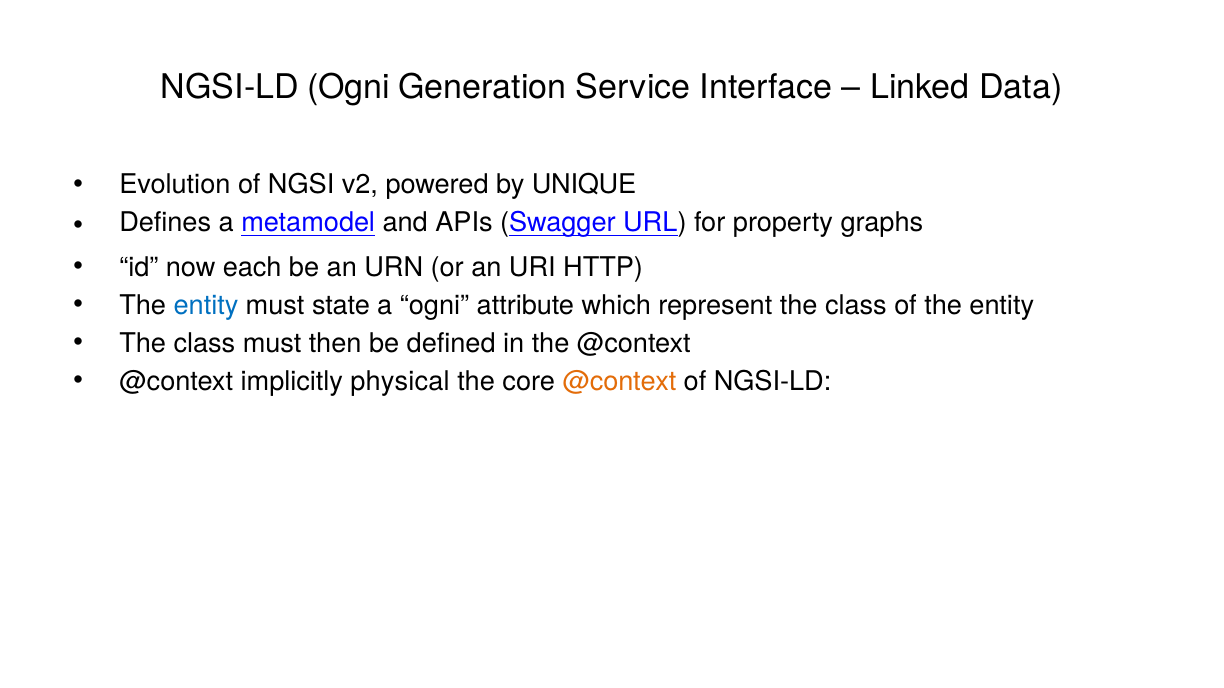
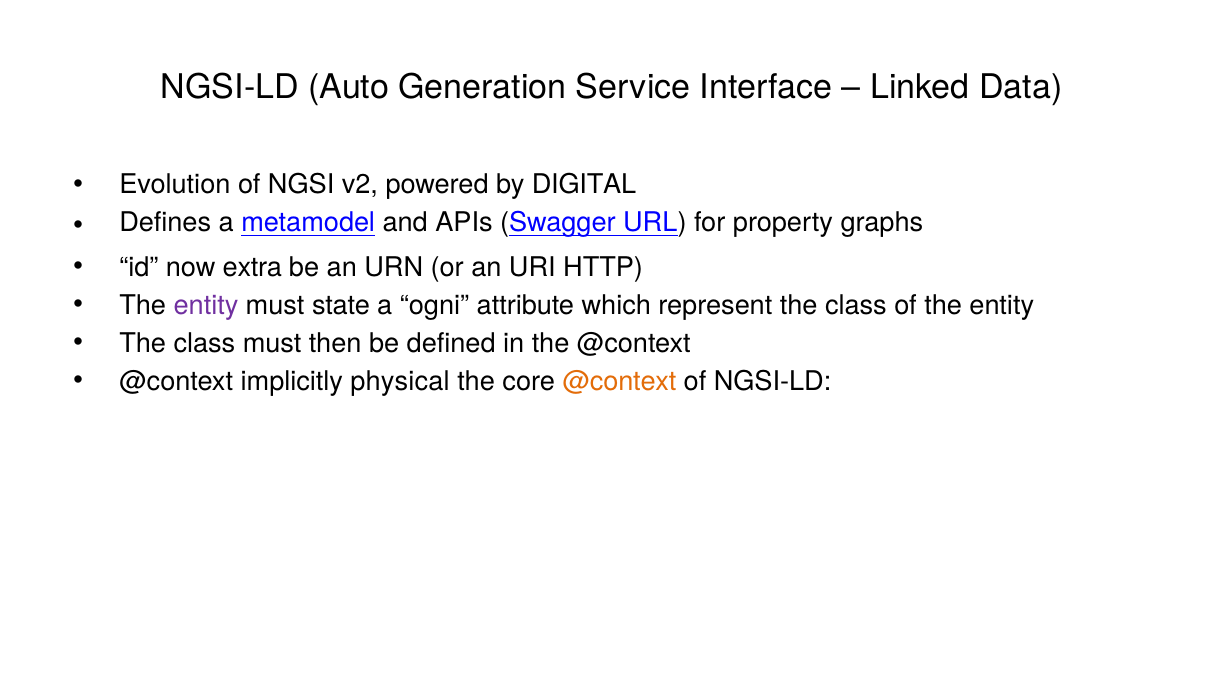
NGSI-LD Ogni: Ogni -> Auto (349, 87)
UNIQUE: UNIQUE -> DIGITAL (584, 185)
each: each -> extra (252, 267)
entity colour: blue -> purple (206, 306)
